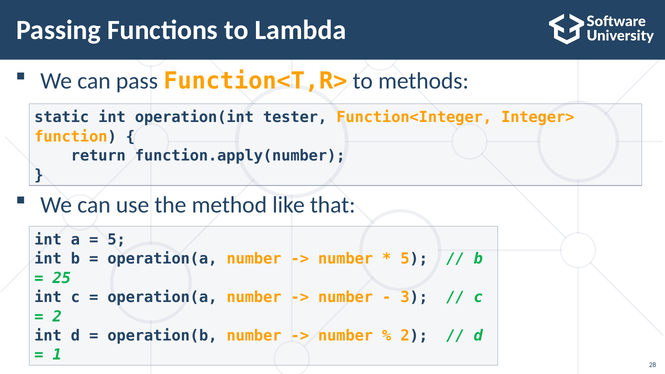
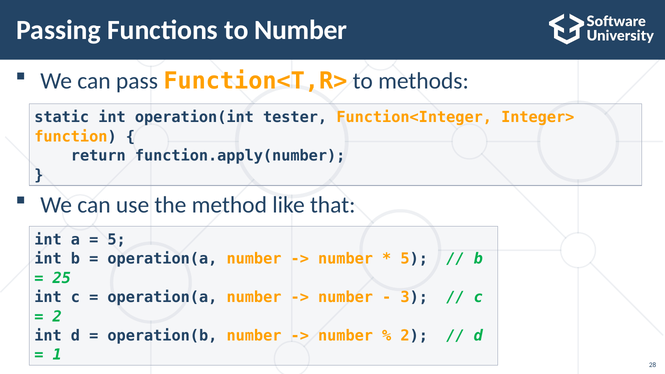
to Lambda: Lambda -> Number (301, 30)
